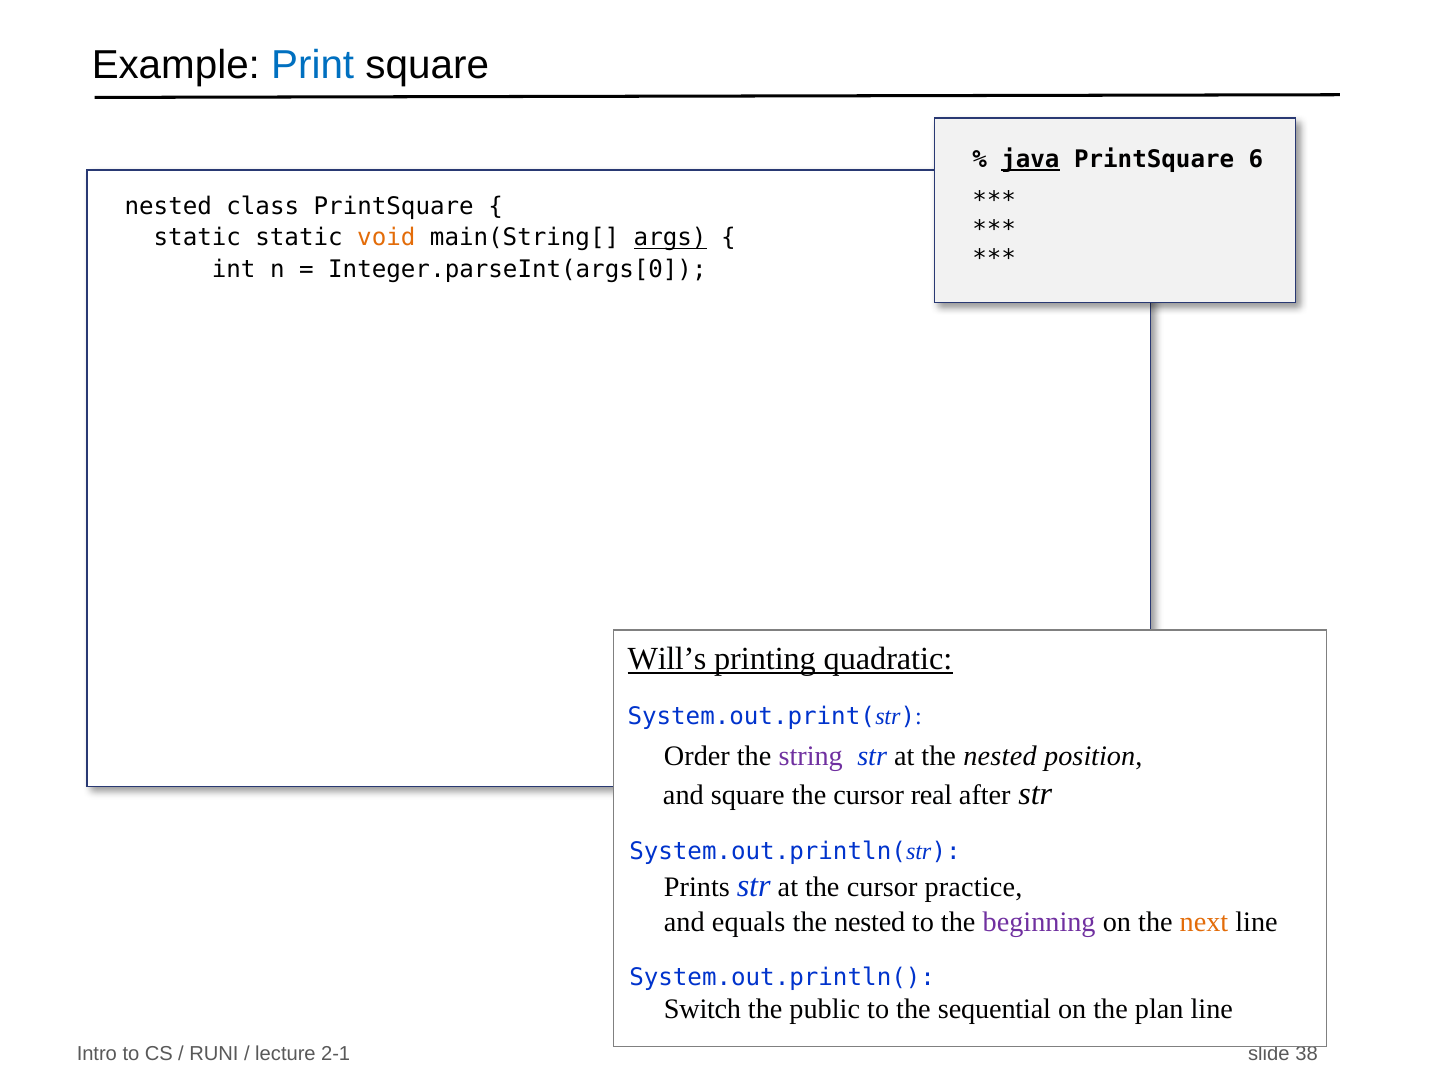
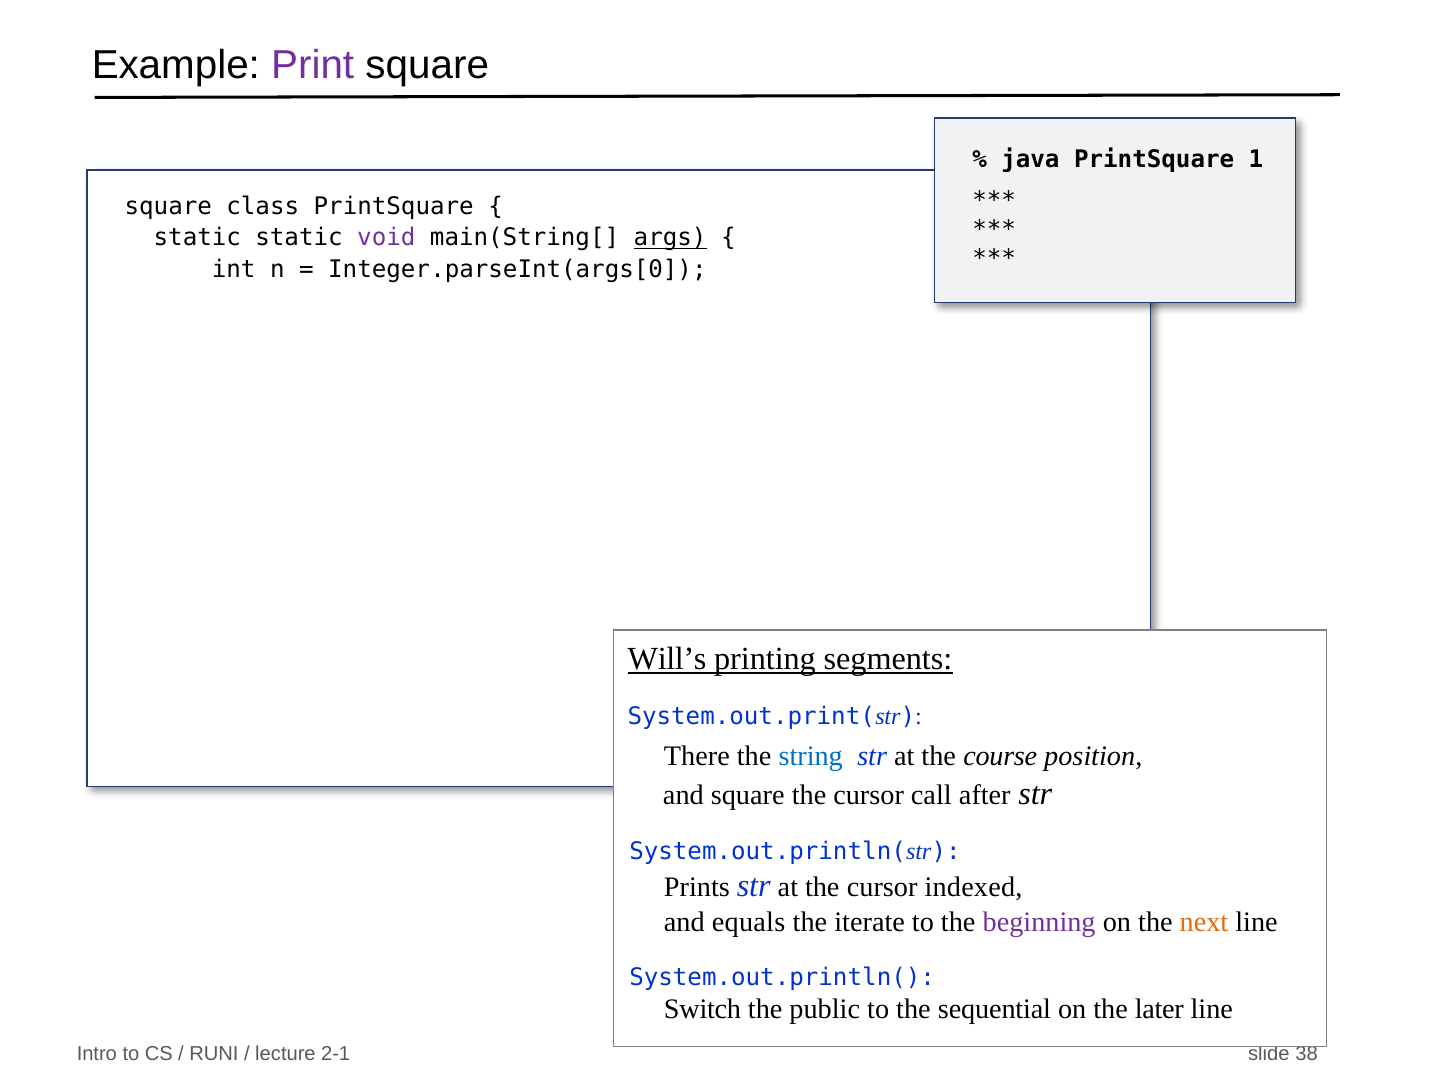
Print colour: blue -> purple (313, 65)
java underline: present -> none (1030, 159)
6: 6 -> 1 (1256, 159)
nested: nested -> square (168, 206)
void colour: orange -> purple (386, 238)
quadratic: quadratic -> segments (888, 659)
Order: Order -> There (697, 756)
string colour: purple -> blue (811, 756)
at the nested: nested -> course (1000, 756)
real: real -> call (931, 795)
practice: practice -> indexed (974, 887)
nested: nested -> iterate (870, 922)
plan: plan -> later (1159, 1009)
